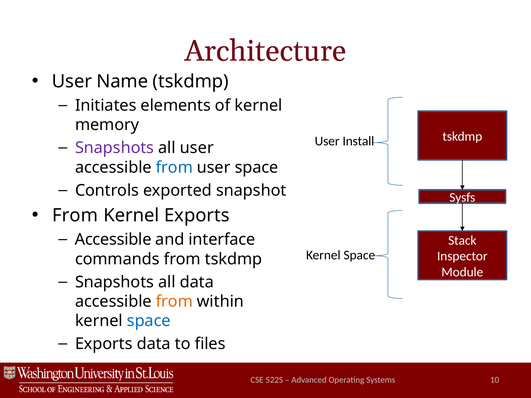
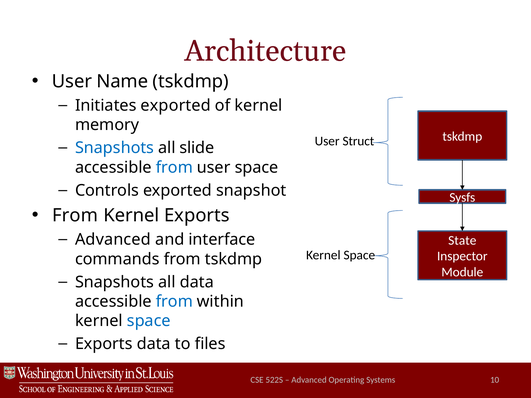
Initiates elements: elements -> exported (176, 106)
Install: Install -> Struct (358, 141)
Snapshots colour: purple -> blue (115, 148)
all user: user -> slide (197, 148)
Accessible: Accessible -> Advanced (113, 240)
Stack: Stack -> State (462, 240)
from colour: orange -> blue (174, 302)
